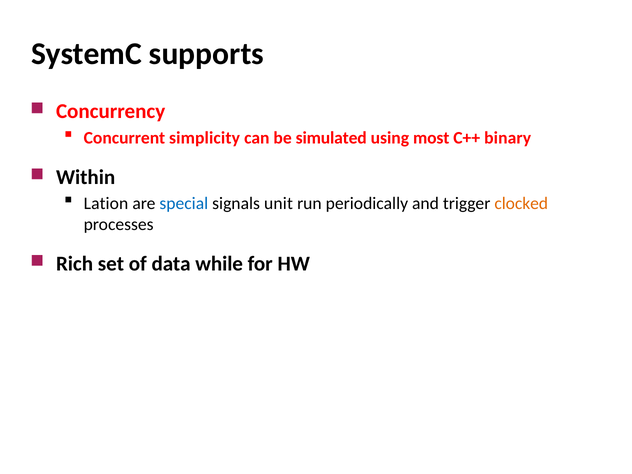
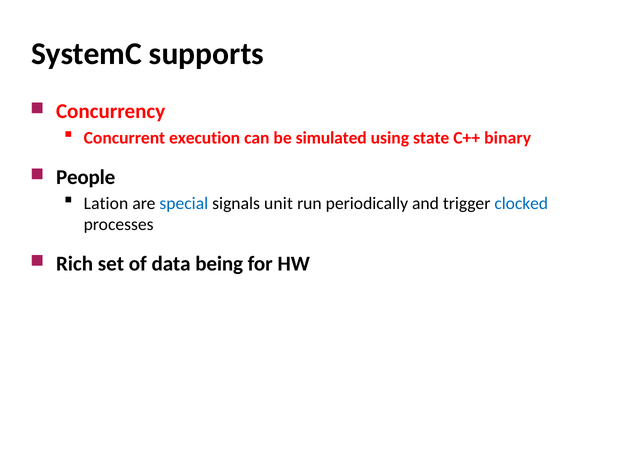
simplicity: simplicity -> execution (205, 138)
most: most -> state (431, 138)
Within: Within -> People (86, 177)
clocked colour: orange -> blue (521, 204)
while: while -> being (219, 264)
